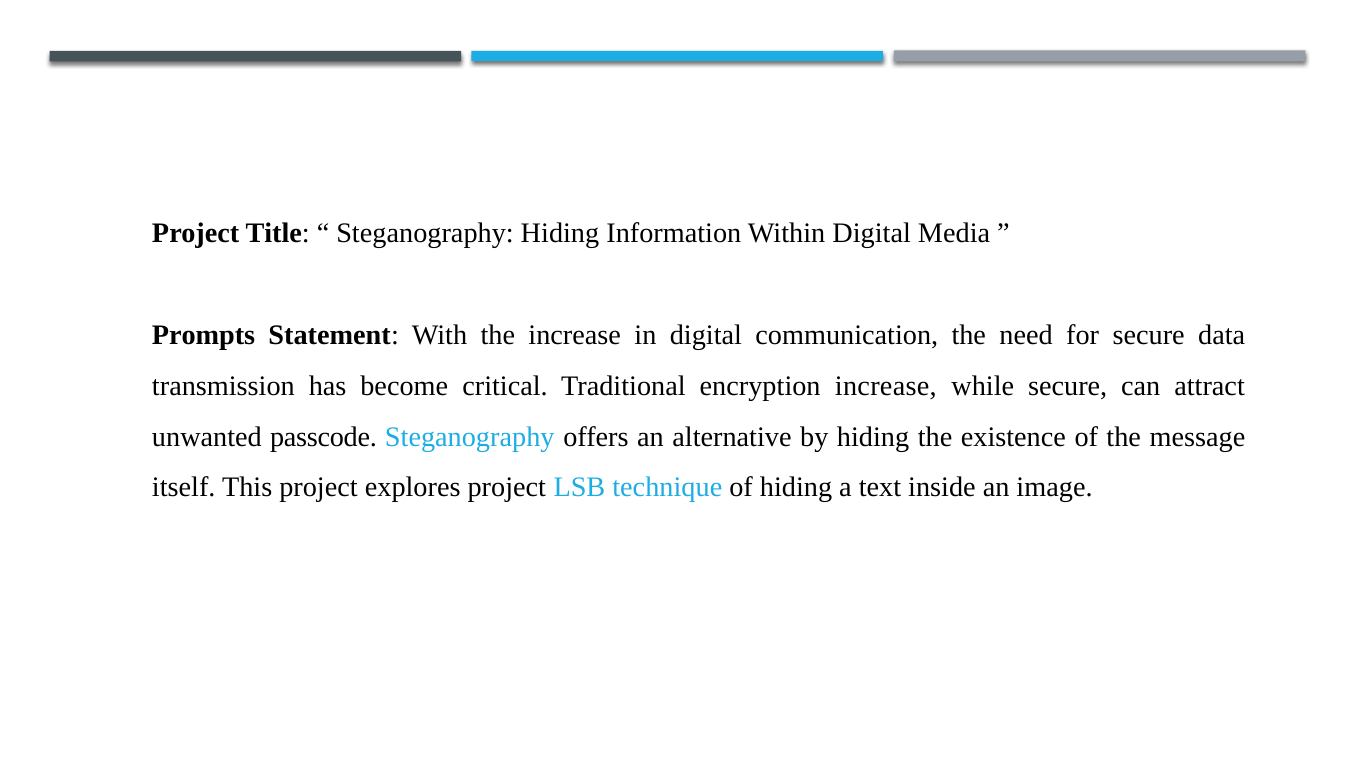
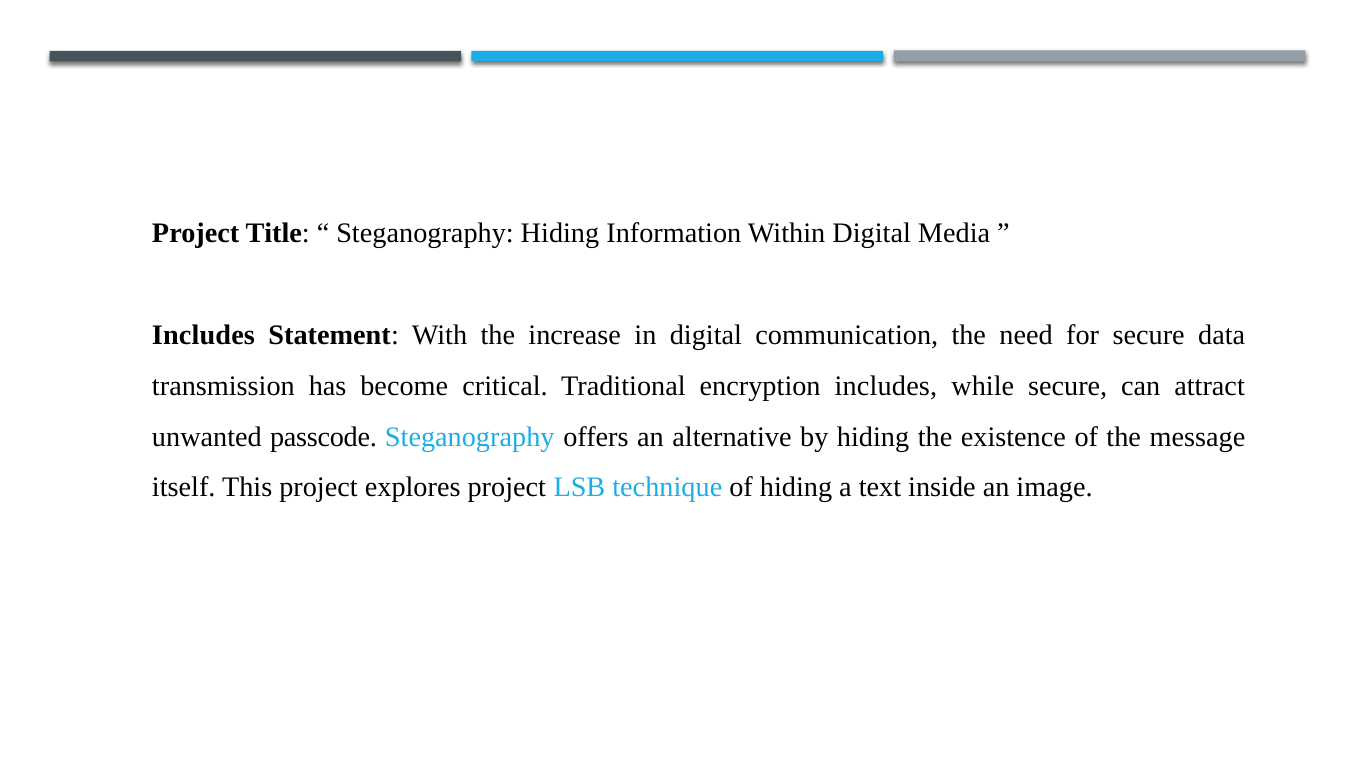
Prompts: Prompts -> Includes (203, 335)
encryption increase: increase -> includes (886, 386)
